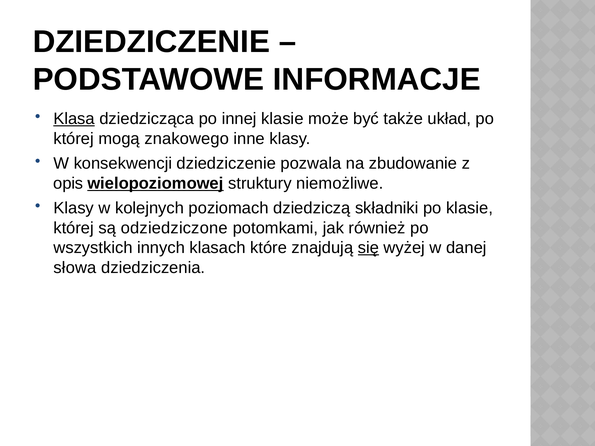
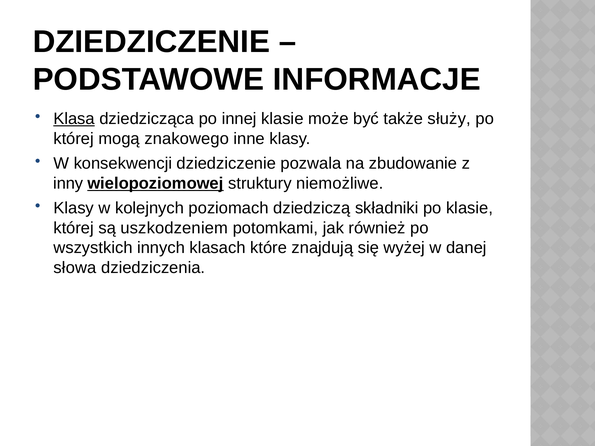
układ: układ -> służy (449, 119)
opis: opis -> inny (68, 183)
odziedziczone: odziedziczone -> uszkodzeniem (174, 228)
się underline: present -> none (368, 248)
